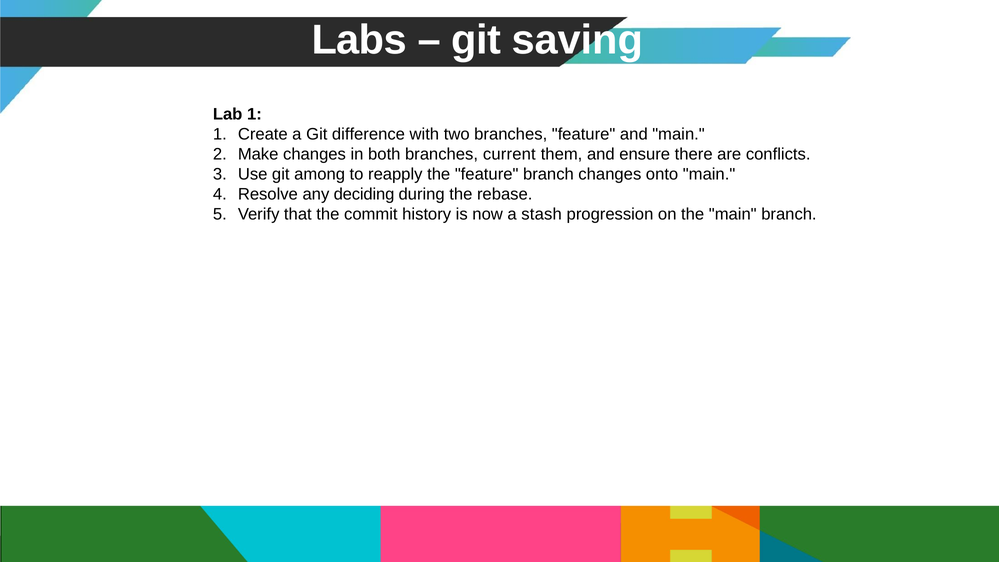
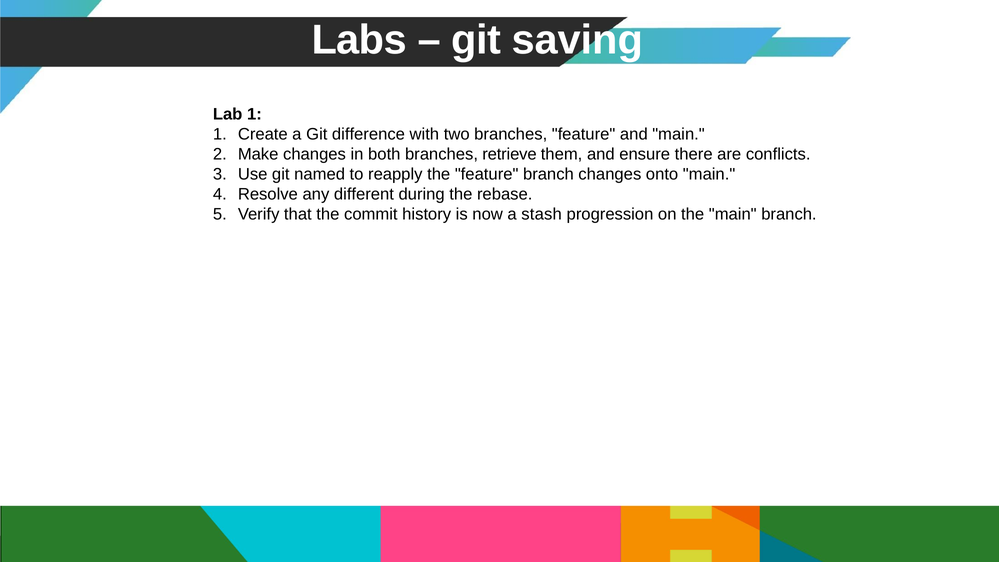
current: current -> retrieve (509, 154)
among: among -> named (320, 174)
deciding: deciding -> different (364, 194)
